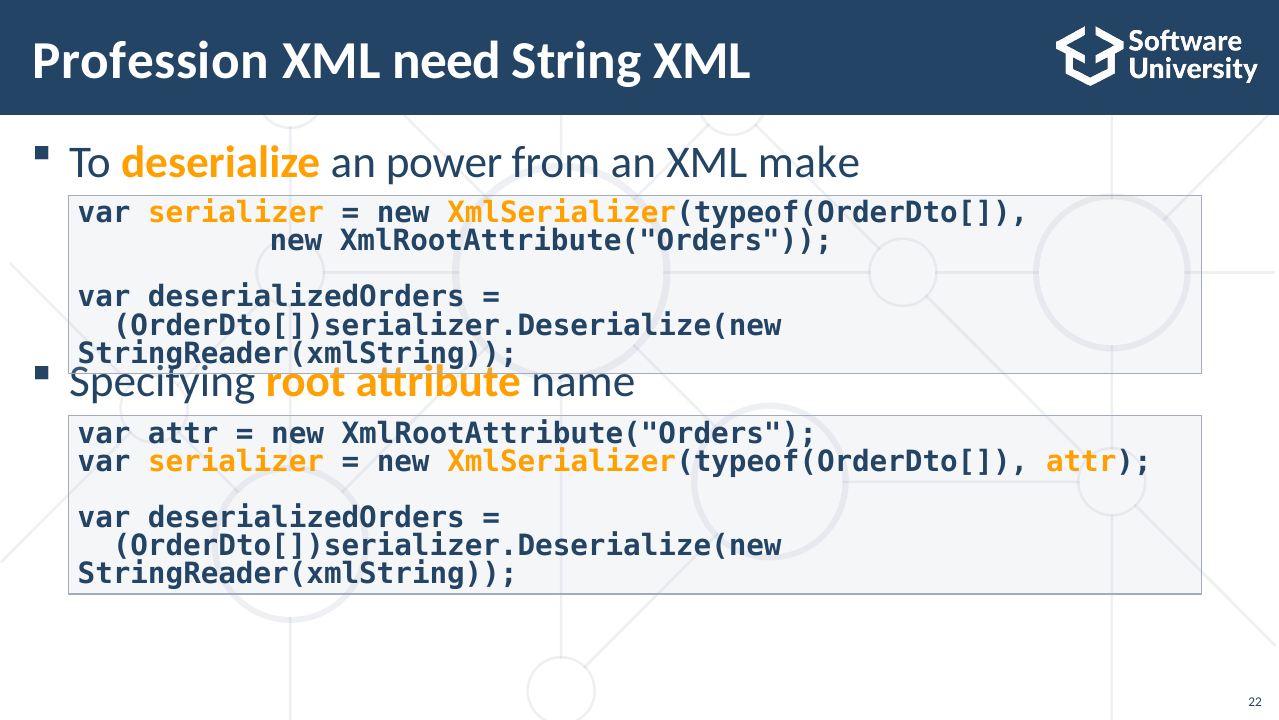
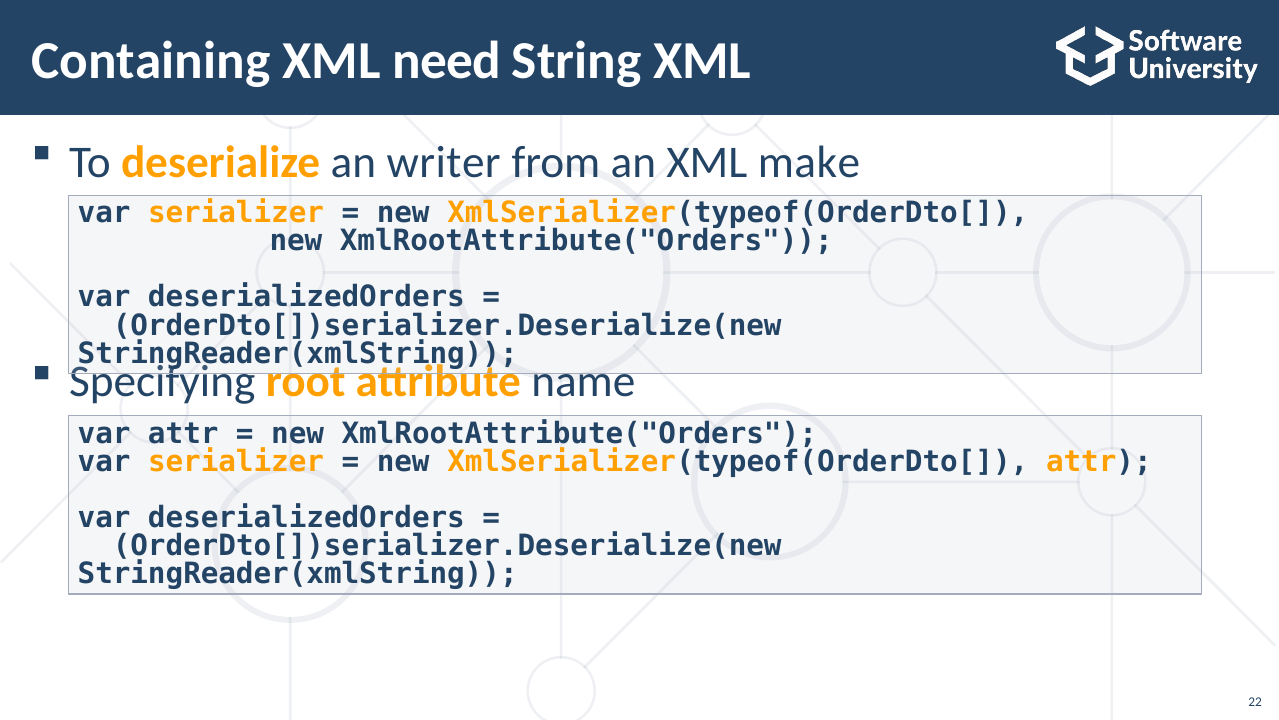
Profession: Profession -> Containing (151, 61)
power: power -> writer (444, 162)
